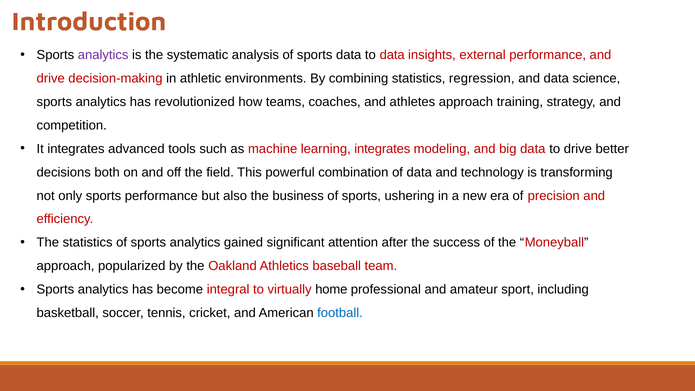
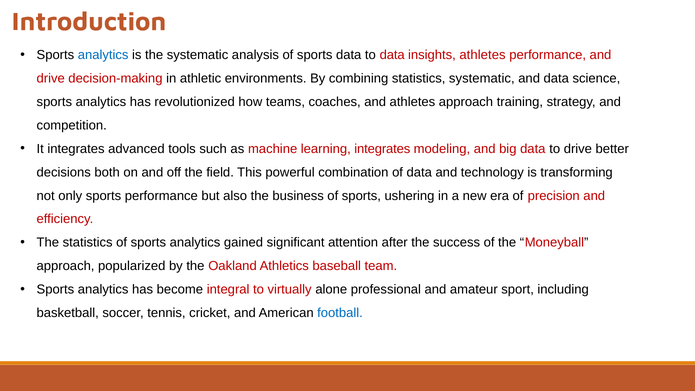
analytics colour: purple -> blue (103, 55)
insights external: external -> athletes (483, 55)
statistics regression: regression -> systematic (482, 78)
home: home -> alone (331, 290)
